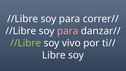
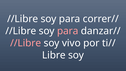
//Libre colour: light green -> pink (26, 43)
